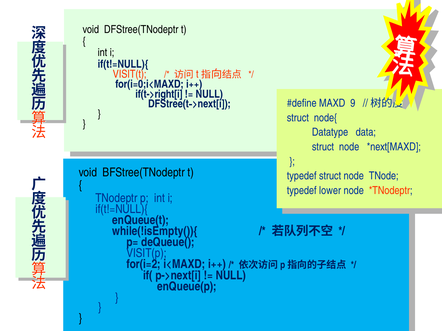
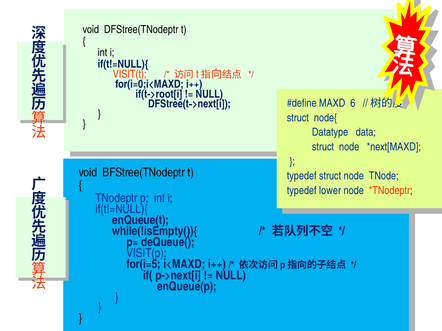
if(t->right[i: if(t->right[i -> if(t->root[i (159, 94)
9: 9 -> 6 (353, 103)
for(i=2: for(i=2 -> for(i=5 (144, 265)
